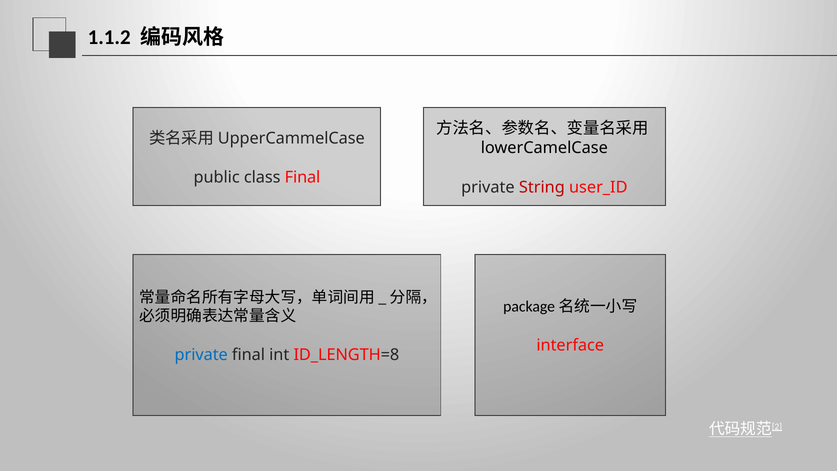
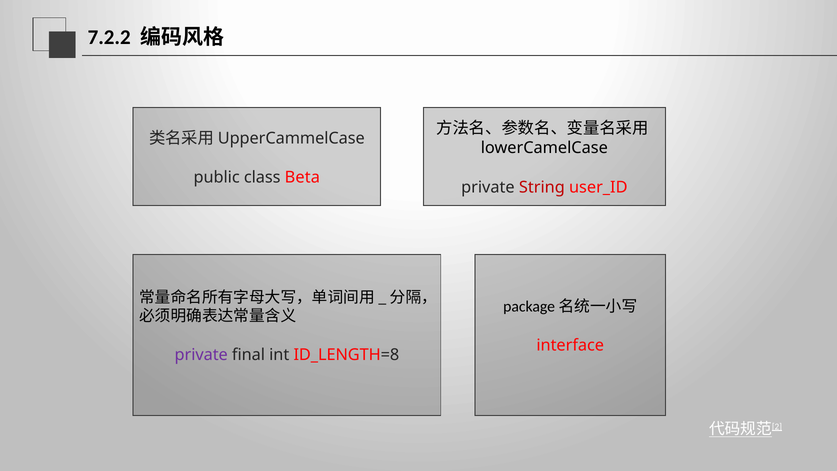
1.1.2: 1.1.2 -> 7.2.2 (109, 37)
class Final: Final -> Beta (302, 177)
private colour: blue -> purple (201, 355)
